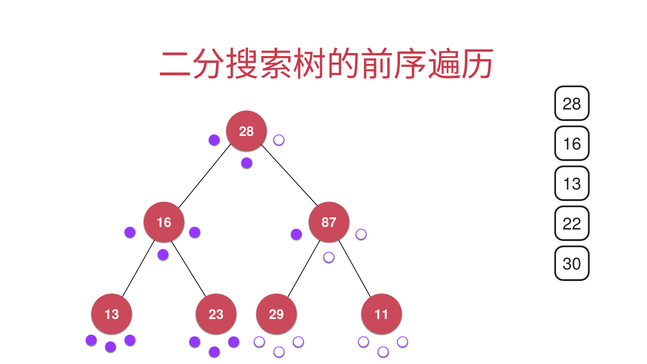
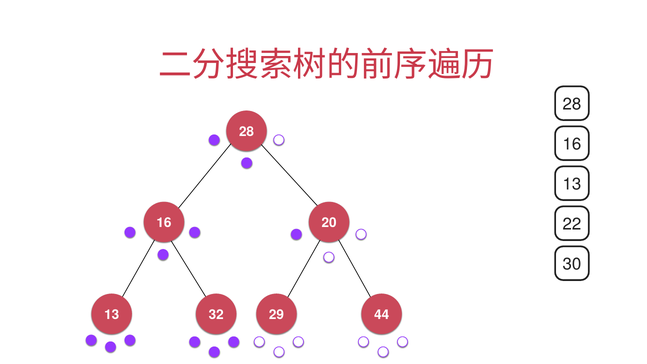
87: 87 -> 20 (329, 223)
23: 23 -> 32 (216, 315)
11: 11 -> 44 (382, 315)
